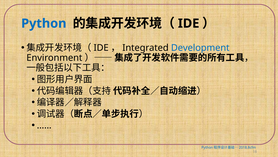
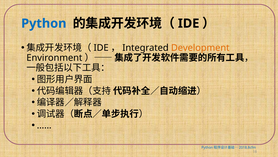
Development colour: blue -> orange (200, 48)
